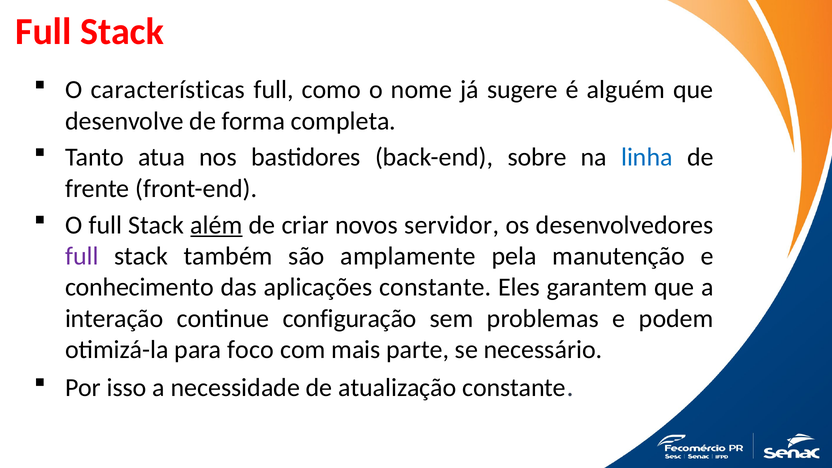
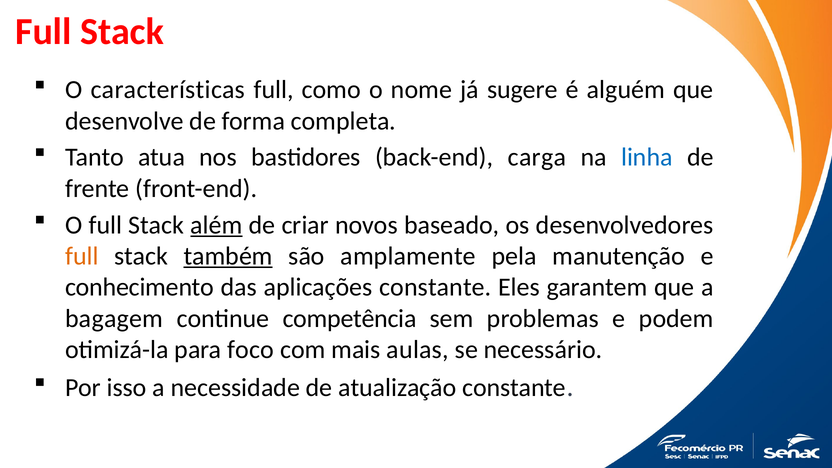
sobre: sobre -> carga (537, 157)
servidor: servidor -> baseado (452, 225)
full colour: purple -> orange (82, 256)
também underline: none -> present (228, 256)
interação: interação -> bagagem (114, 319)
configuração: configuração -> competência (350, 319)
parte: parte -> aulas (418, 350)
